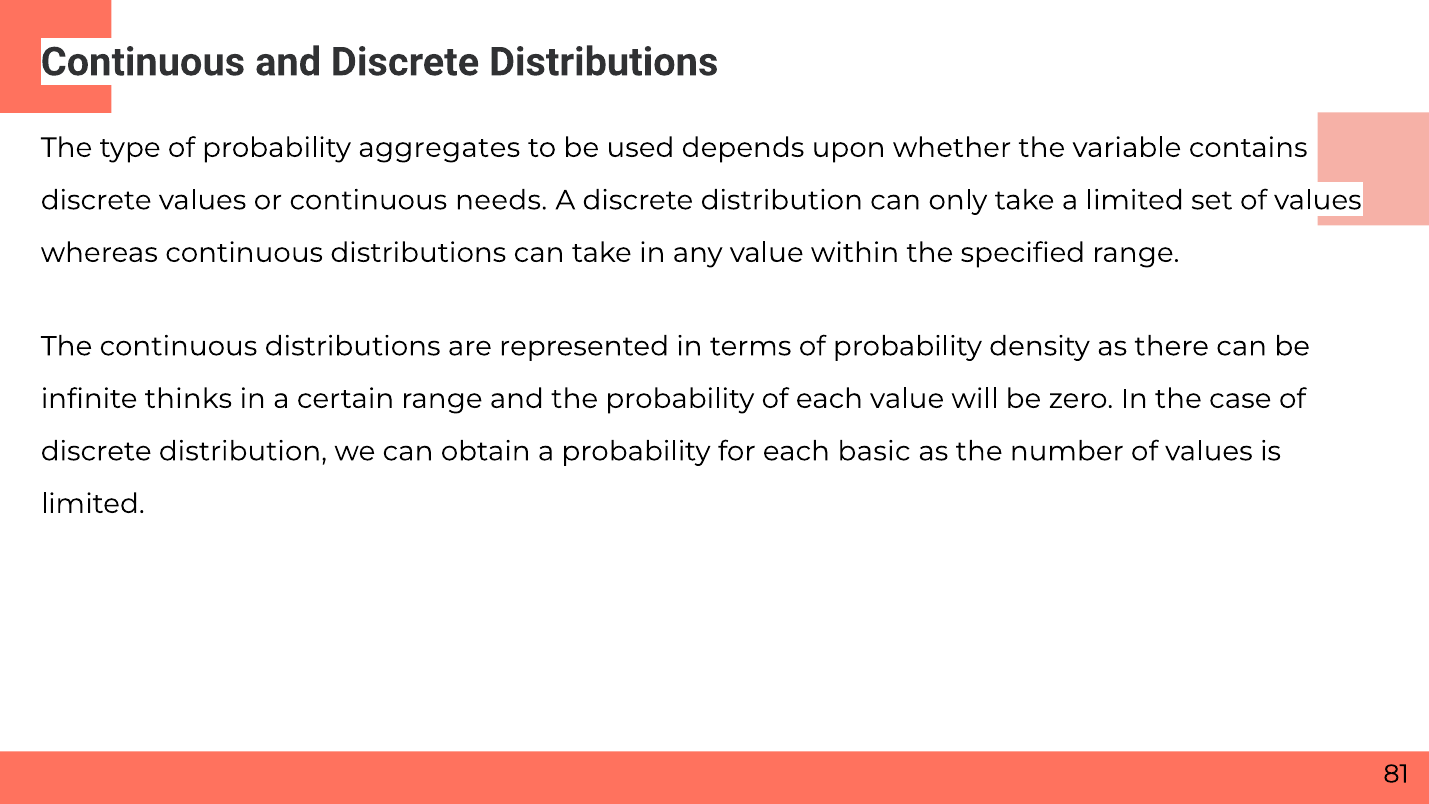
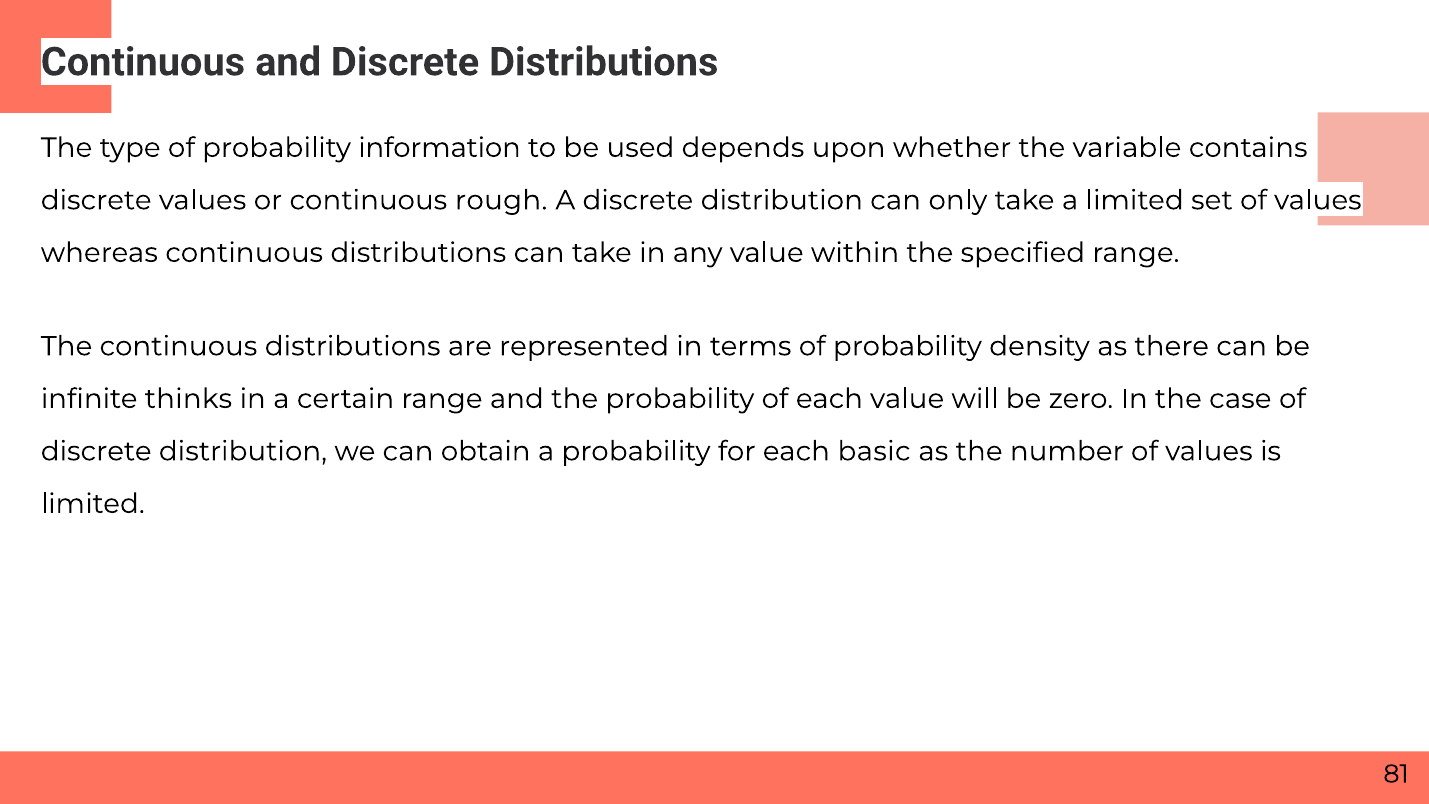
aggregates: aggregates -> information (440, 148)
needs: needs -> rough (501, 200)
